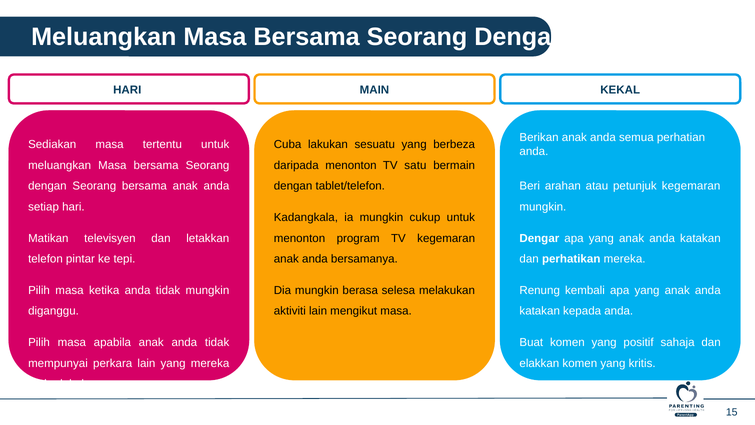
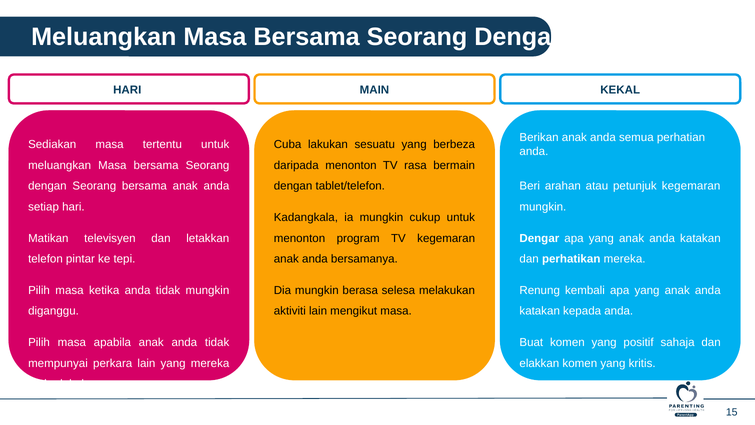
satu: satu -> rasa (415, 165)
